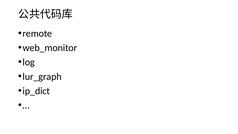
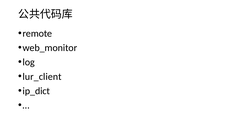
lur_graph: lur_graph -> lur_client (42, 77)
